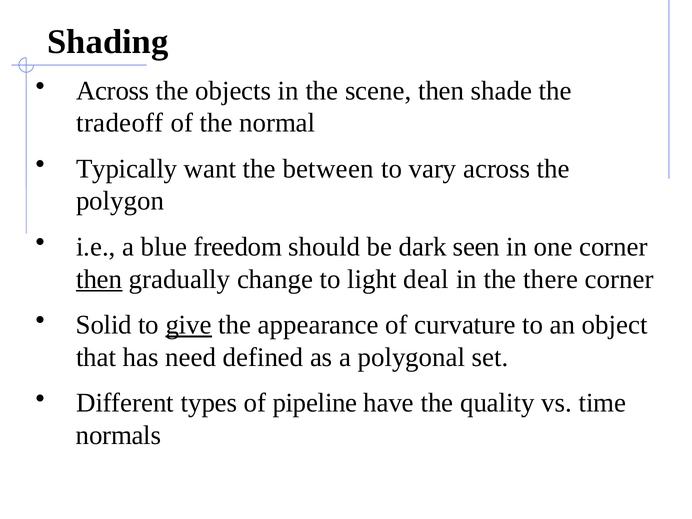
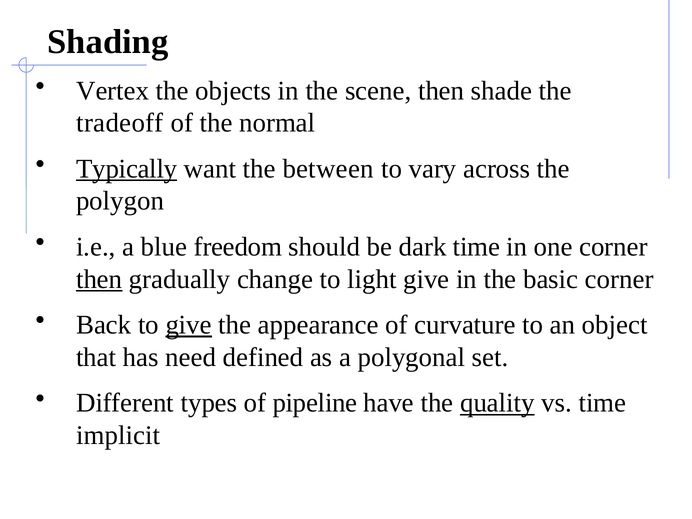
Across: Across -> Vertex (113, 91)
Typically underline: none -> present (127, 169)
dark seen: seen -> time (476, 247)
light deal: deal -> give (426, 279)
there: there -> basic (551, 279)
Solid: Solid -> Back (104, 325)
quality underline: none -> present (497, 403)
normals: normals -> implicit (118, 435)
